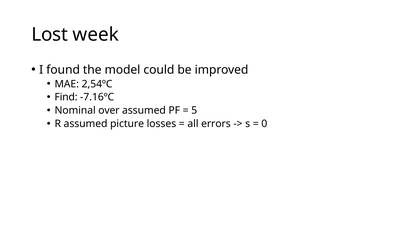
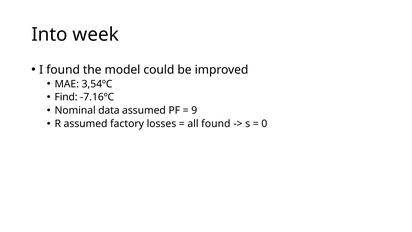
Lost: Lost -> Into (50, 35)
2,54ºC: 2,54ºC -> 3,54ºC (97, 84)
over: over -> data (109, 110)
5: 5 -> 9 (194, 110)
picture: picture -> factory (127, 124)
all errors: errors -> found (216, 124)
